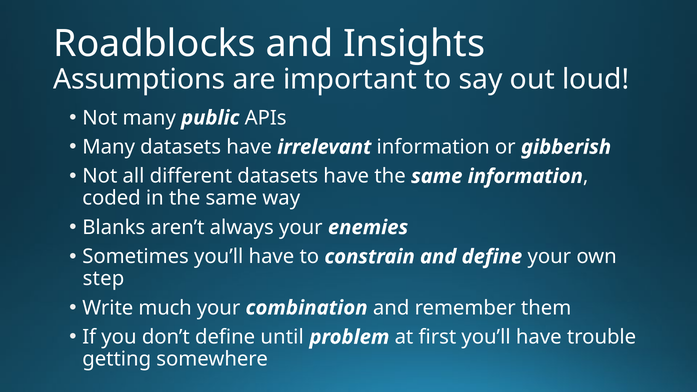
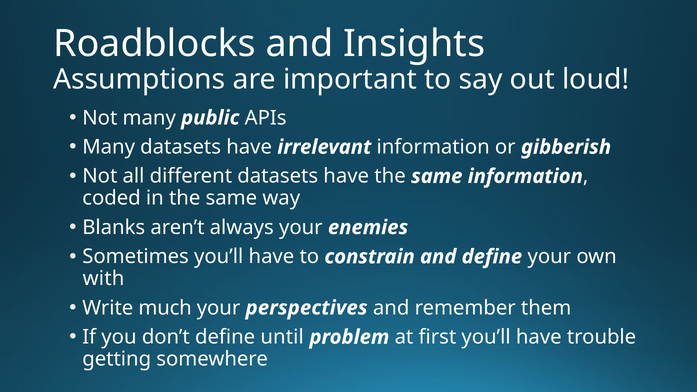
step: step -> with (104, 279)
combination: combination -> perspectives (307, 308)
